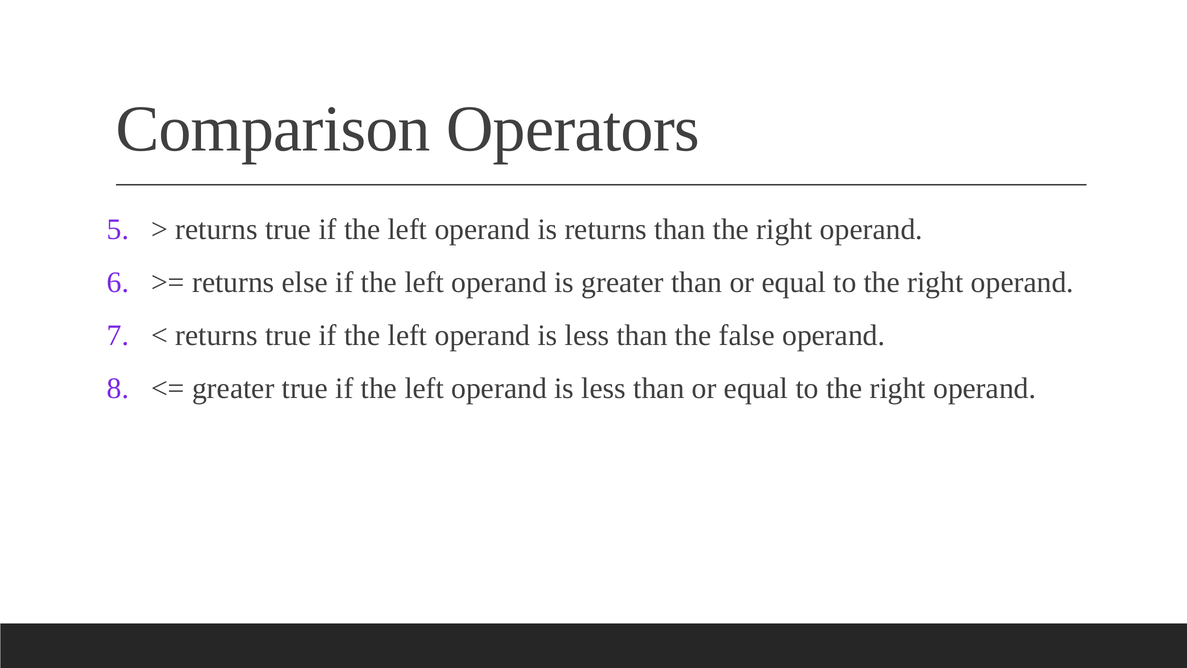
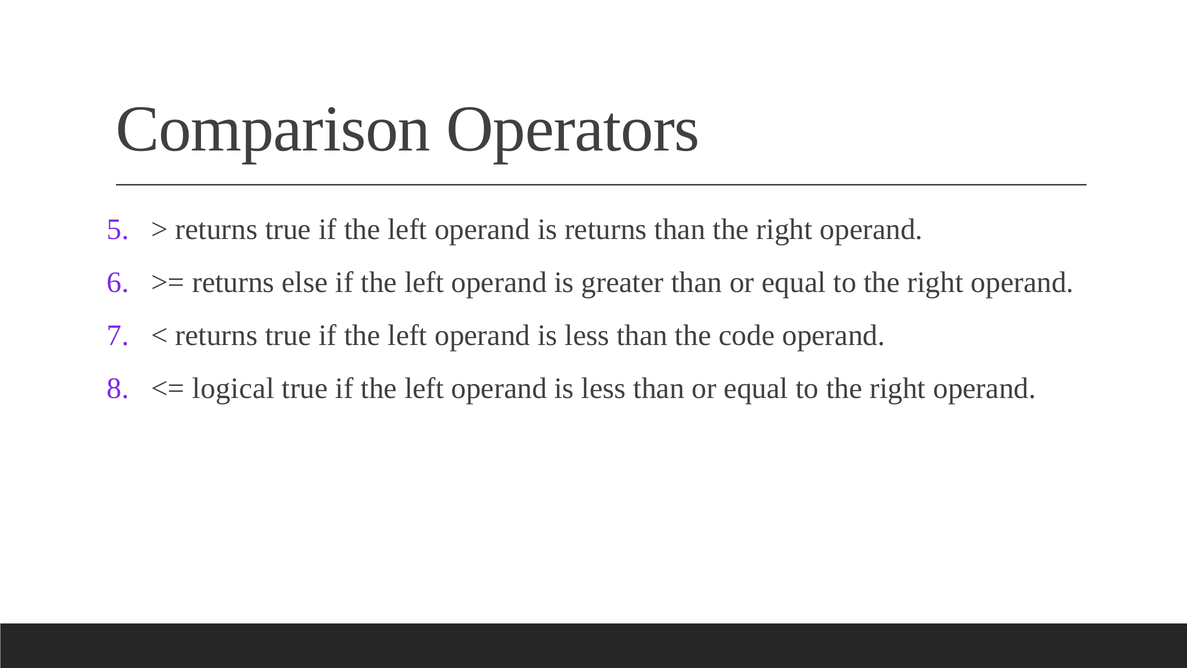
false: false -> code (747, 335)
greater: greater -> logical (233, 388)
